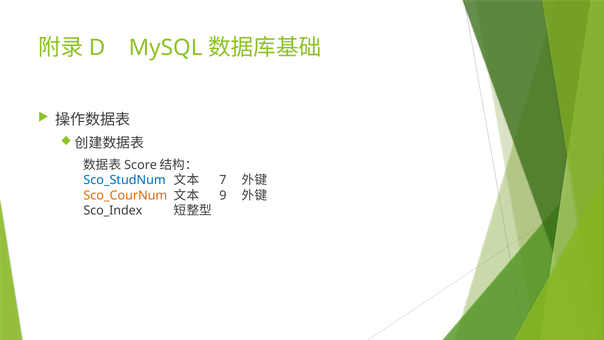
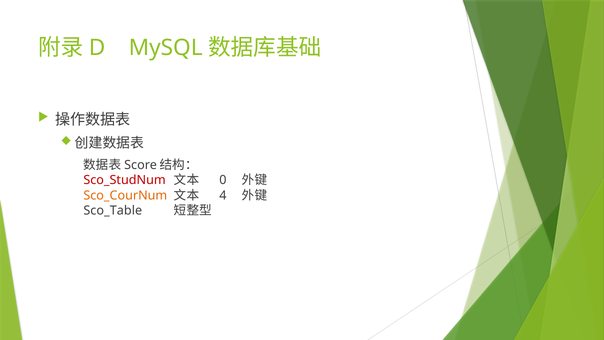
Sco_StudNum colour: blue -> red (125, 180)
7: 7 -> 0 (223, 180)
9: 9 -> 4 (223, 195)
Sco_Index: Sco_Index -> Sco_Table (113, 210)
